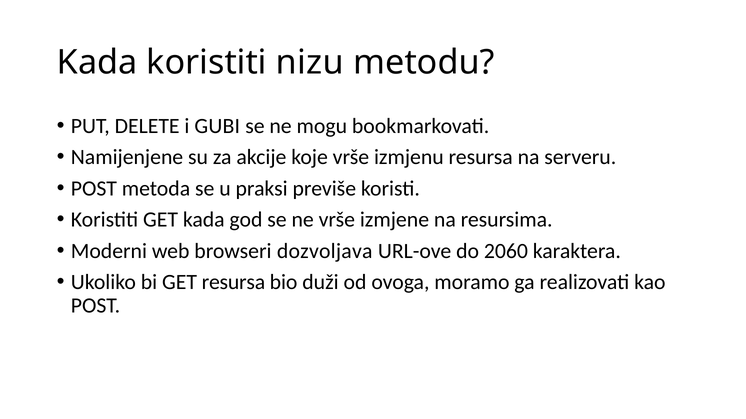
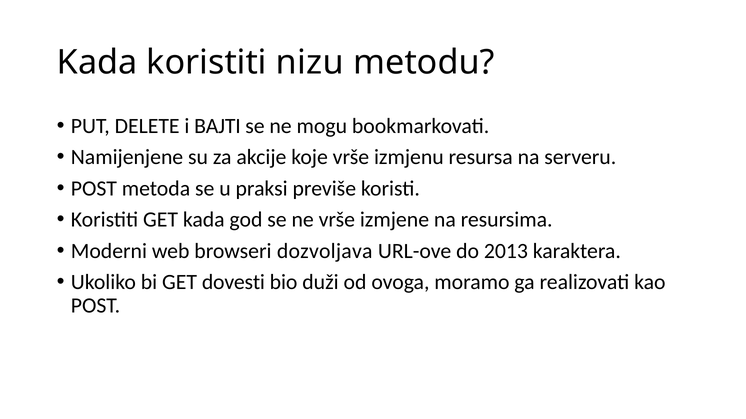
GUBI: GUBI -> BAJTI (217, 126)
2060: 2060 -> 2013 (506, 251)
GET resursa: resursa -> dovesti (233, 283)
